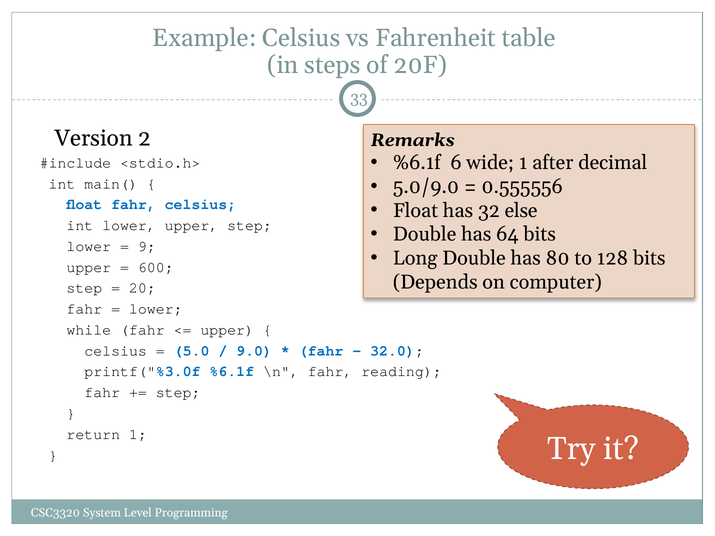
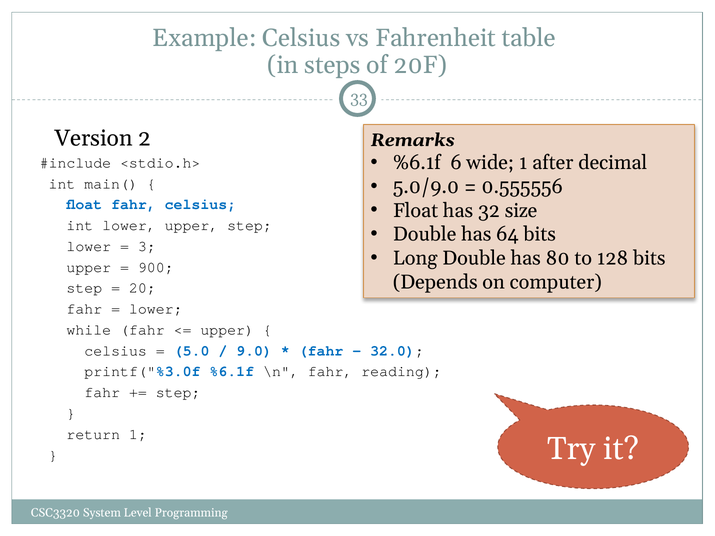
else: else -> size (521, 211)
9: 9 -> 3 (147, 246)
600: 600 -> 900 (156, 267)
